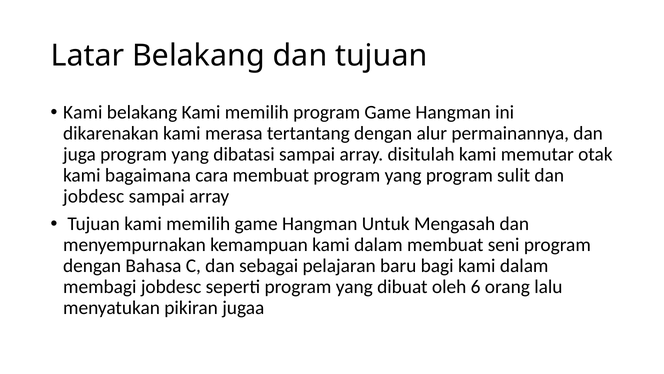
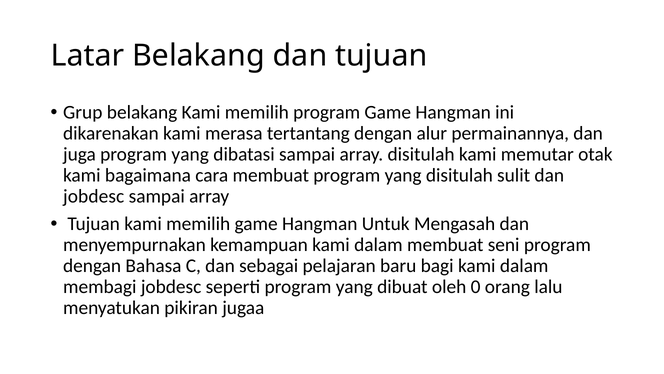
Kami: Kami -> Grup (83, 112)
yang program: program -> disitulah (459, 175)
6: 6 -> 0 (476, 287)
